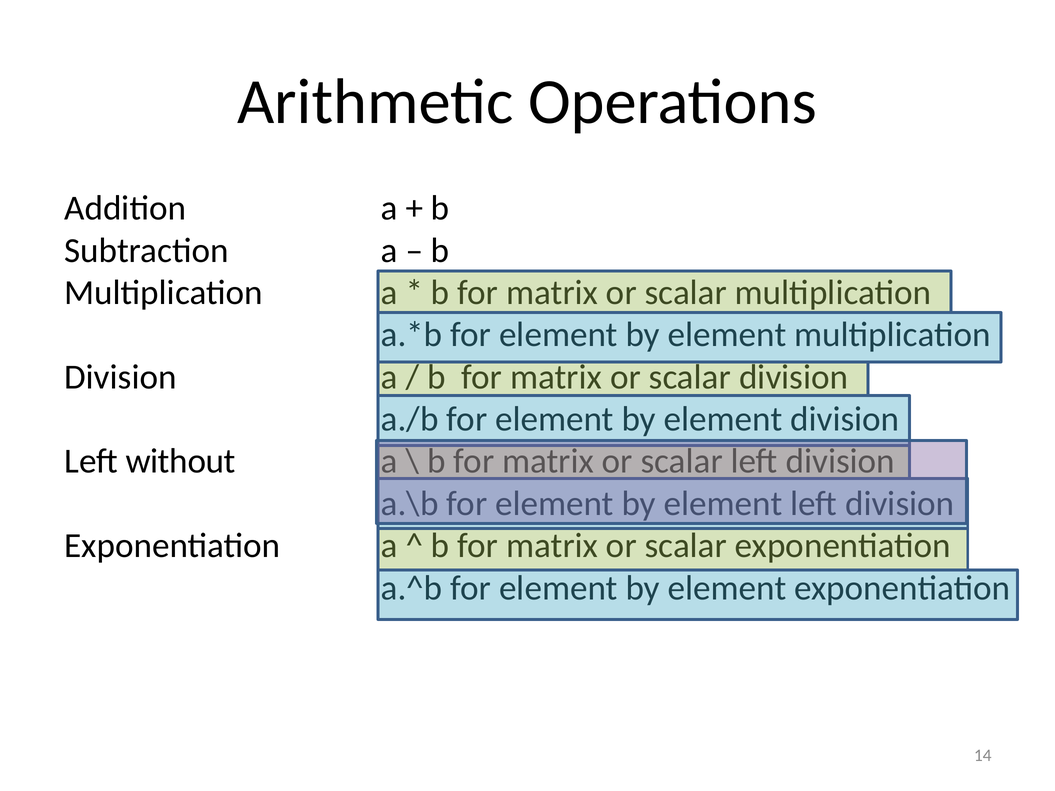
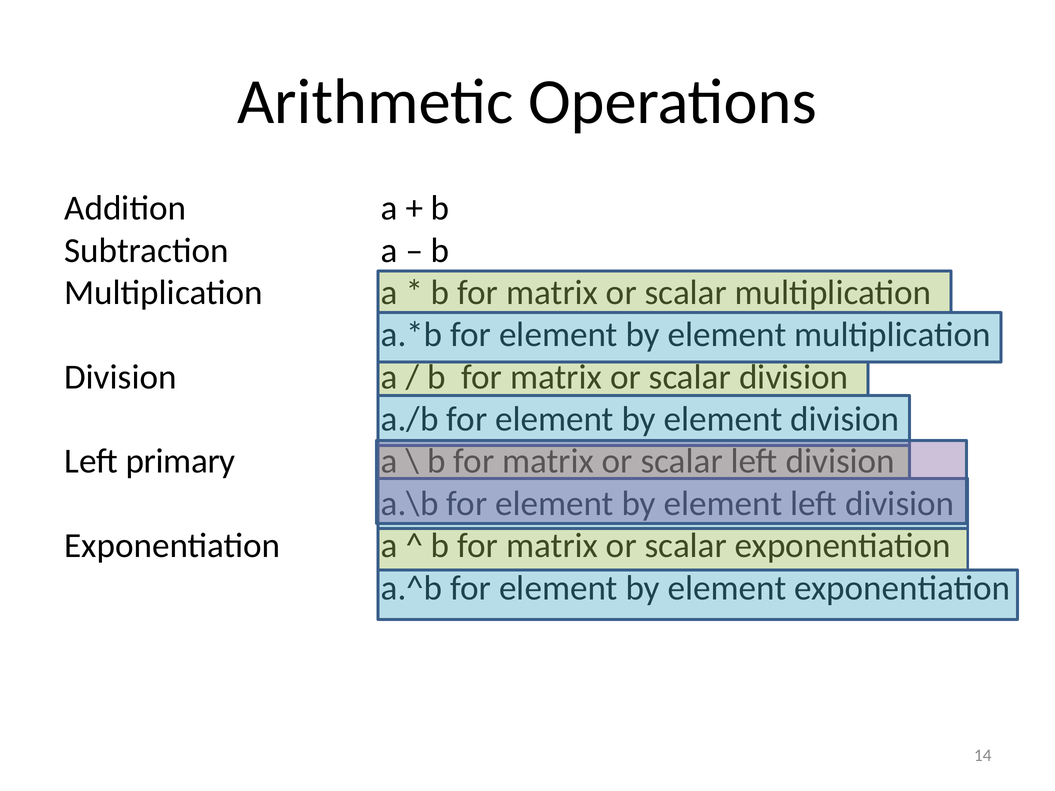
without: without -> primary (181, 462)
